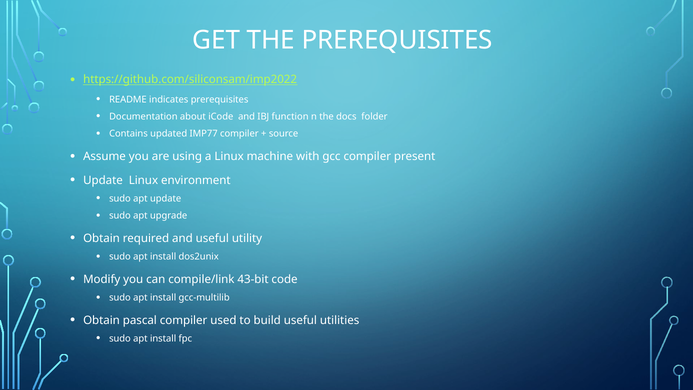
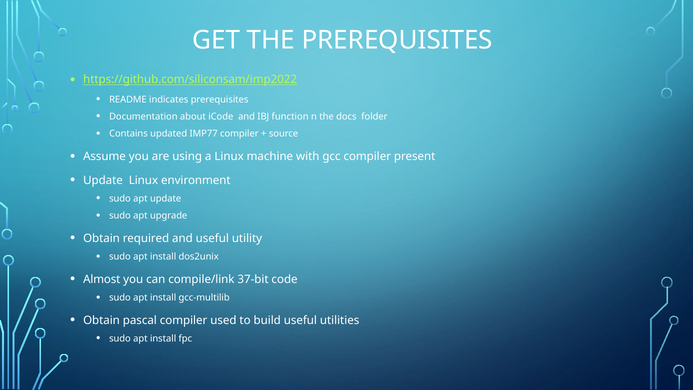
Modify: Modify -> Almost (102, 279)
43-bit: 43-bit -> 37-bit (253, 279)
